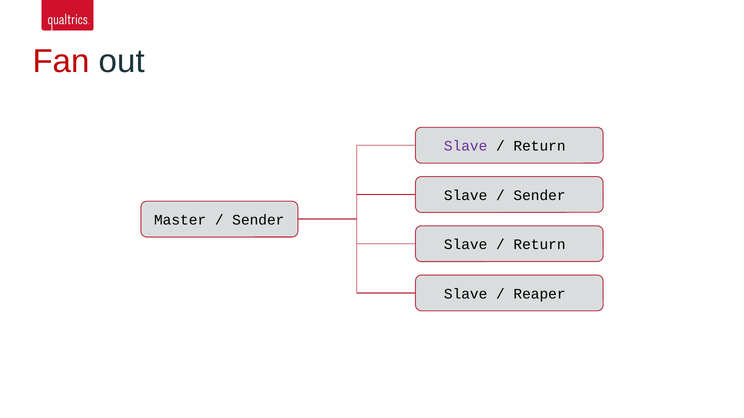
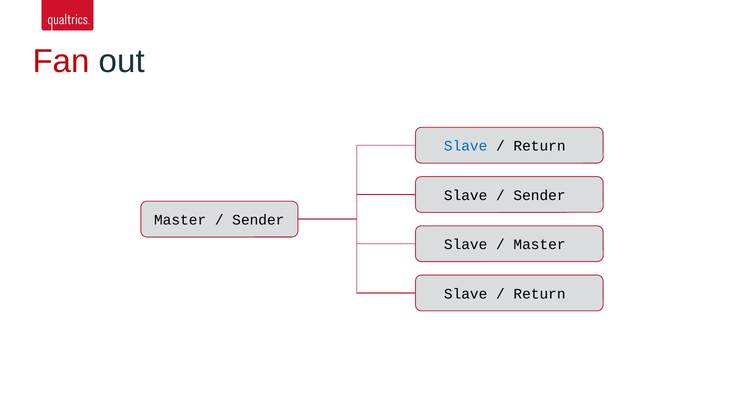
Slave colour: purple -> blue (466, 146)
Return: Return -> Master (540, 245)
Reaper: Reaper -> Return (540, 294)
